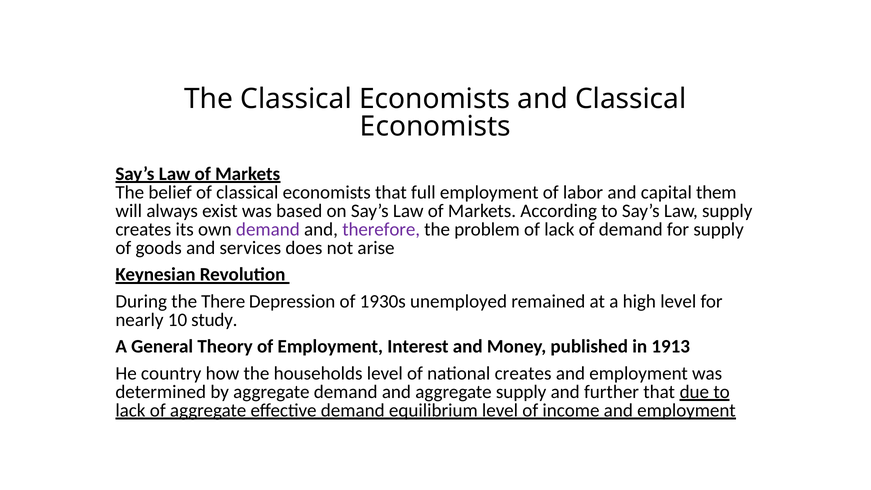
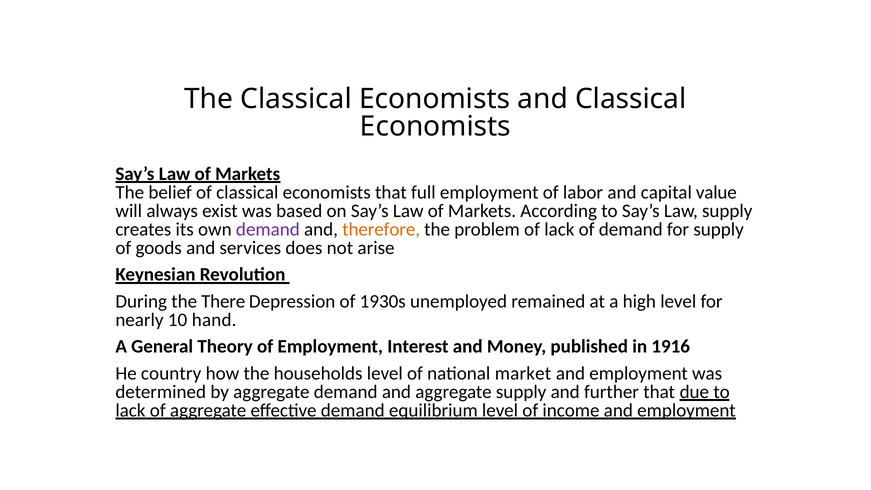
them: them -> value (716, 192)
therefore colour: purple -> orange (381, 229)
study: study -> hand (214, 320)
1913: 1913 -> 1916 (671, 347)
national creates: creates -> market (523, 373)
